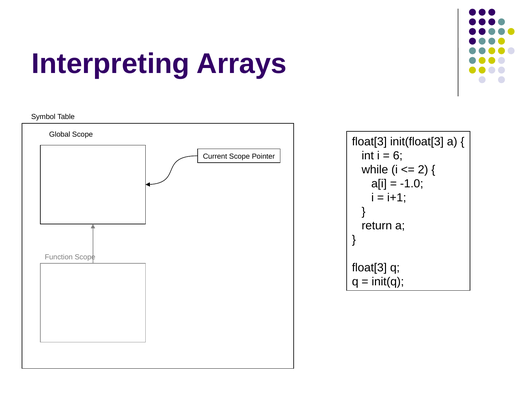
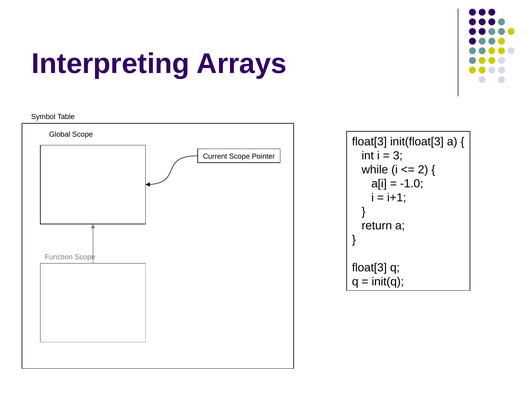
6: 6 -> 3 (398, 156)
